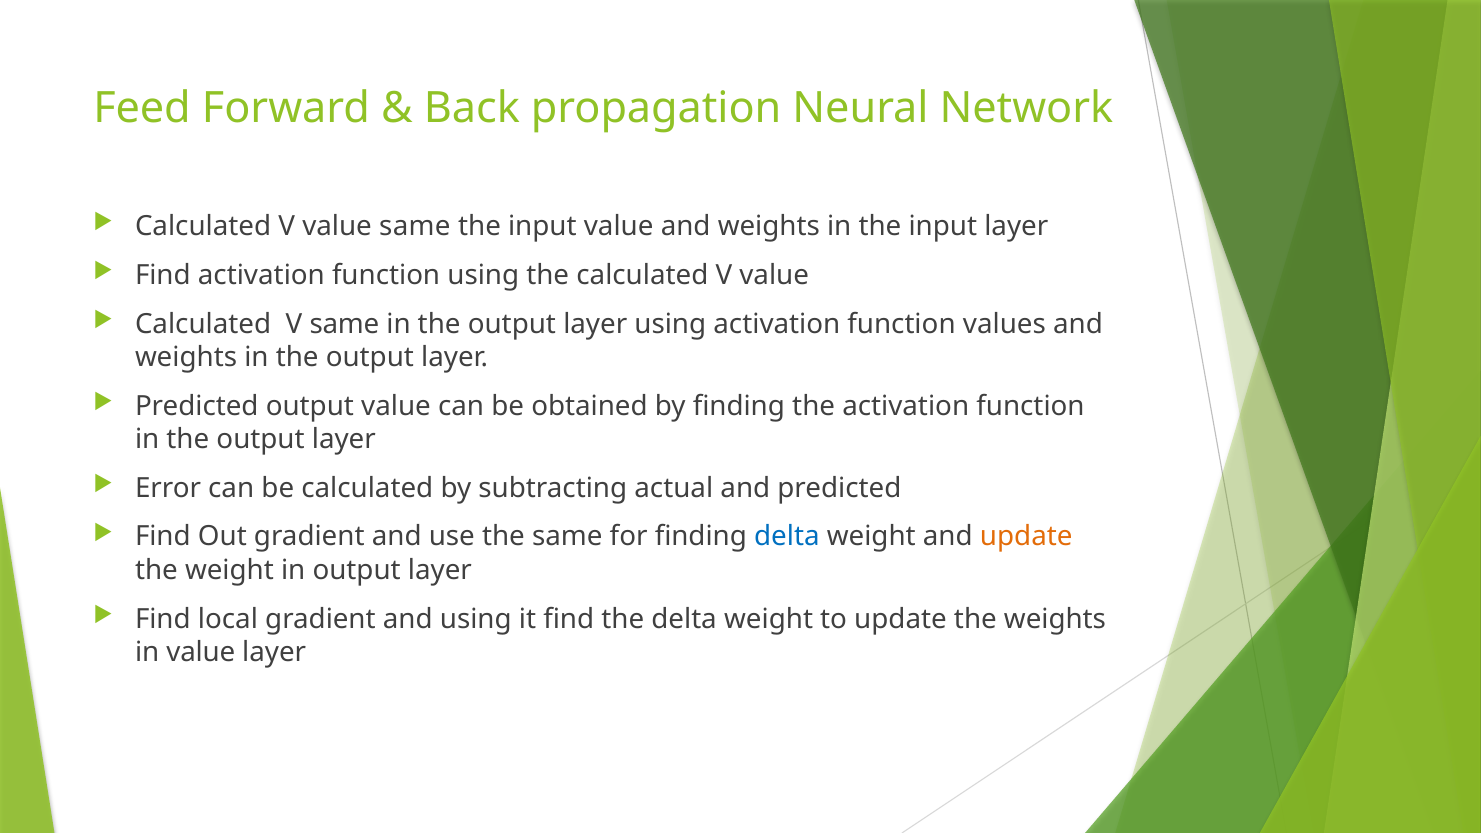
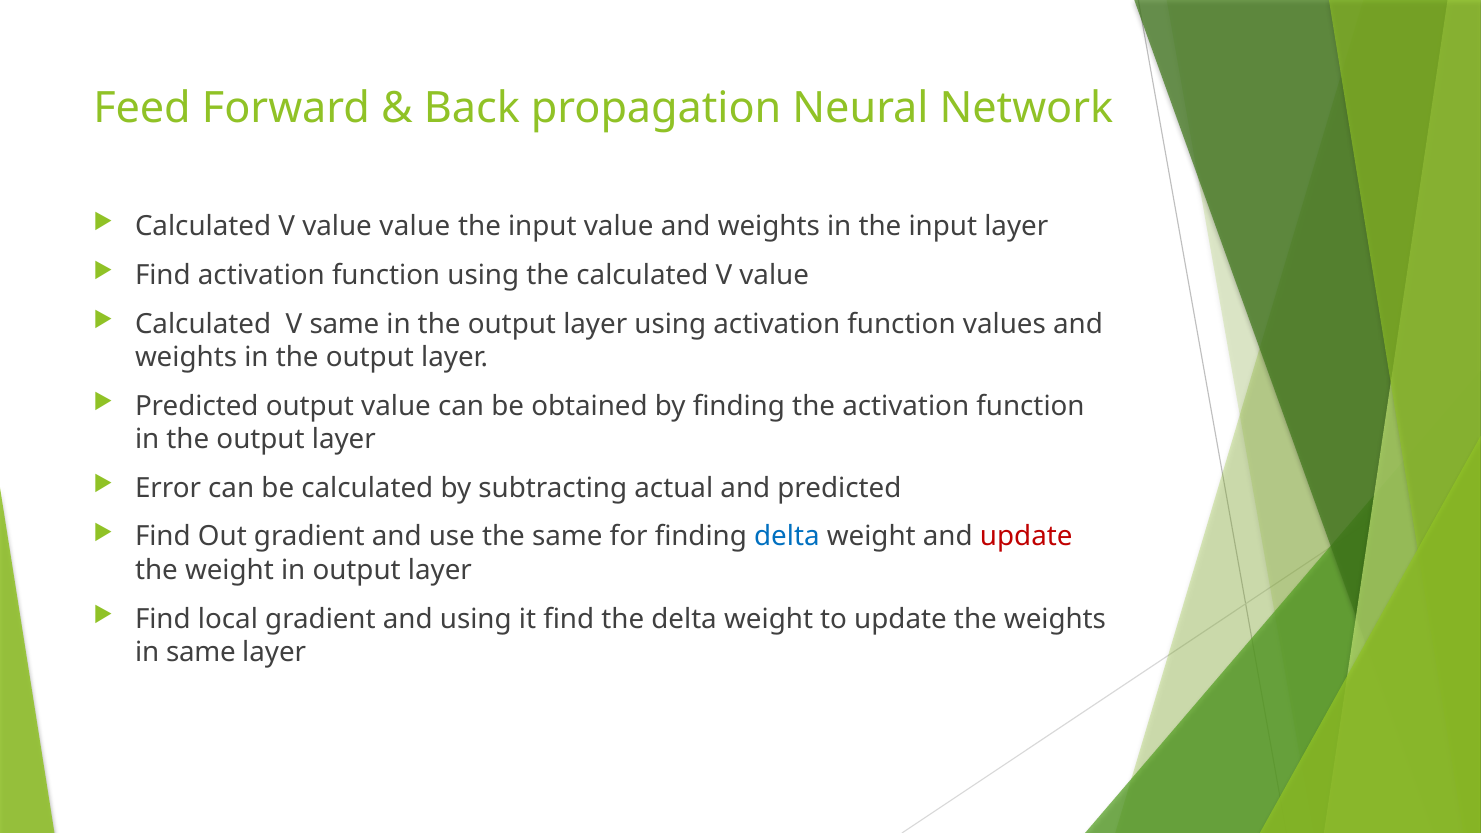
value same: same -> value (415, 226)
update colour: orange -> red (1026, 537)
in value: value -> same (201, 652)
